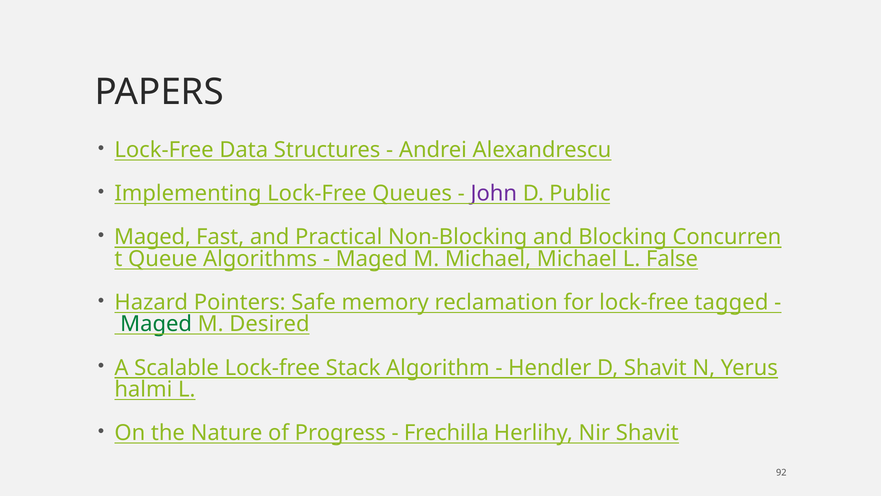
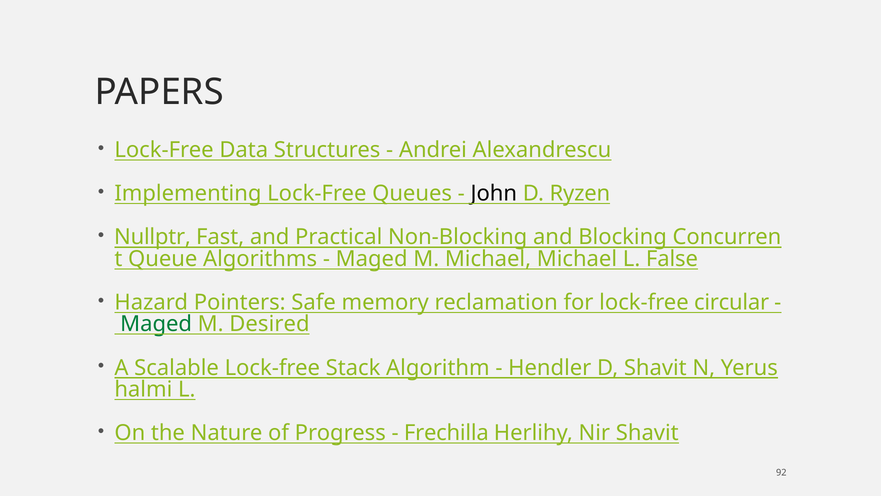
John colour: purple -> black (494, 193)
Public: Public -> Ryzen (580, 193)
Maged: Maged -> Nullptr (152, 237)
tagged: tagged -> circular (732, 302)
